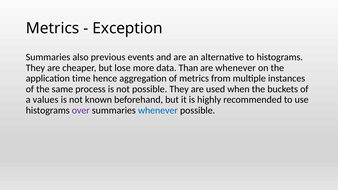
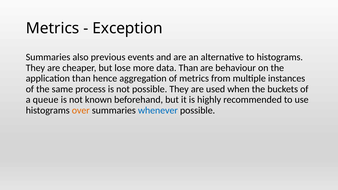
are whenever: whenever -> behaviour (236, 68)
application time: time -> than (81, 78)
values: values -> queue (46, 100)
over colour: purple -> orange (81, 110)
